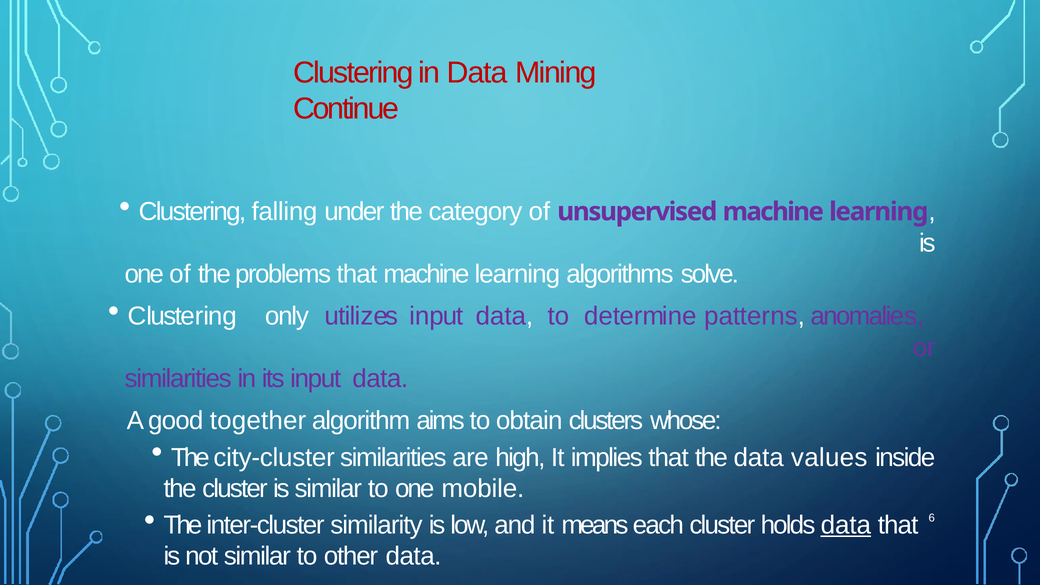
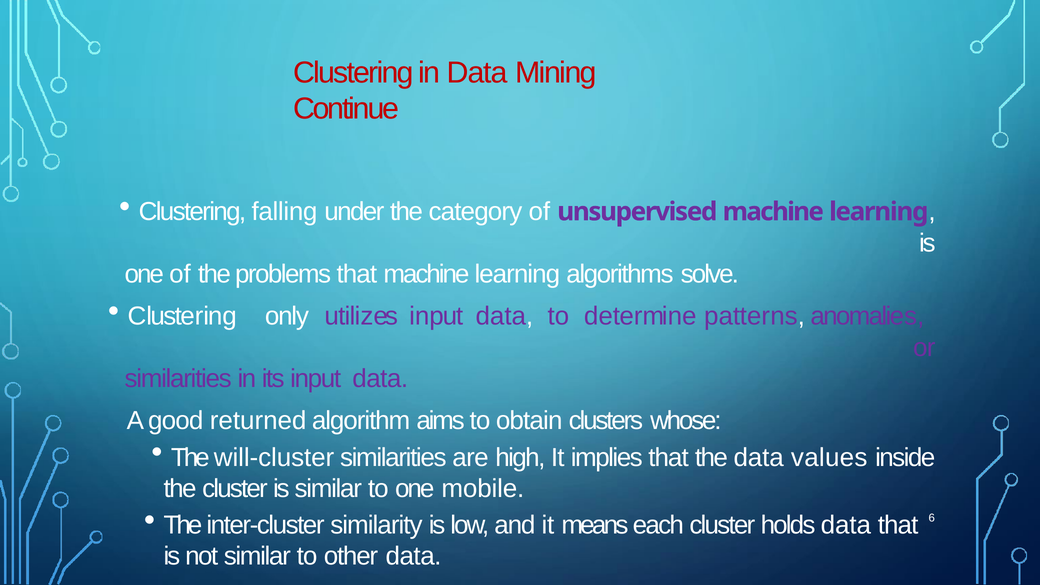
together: together -> returned (258, 421)
city-cluster: city-cluster -> will-cluster (274, 458)
data underline: present -> none (846, 525)
